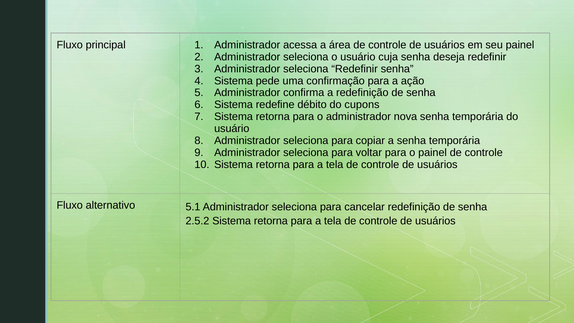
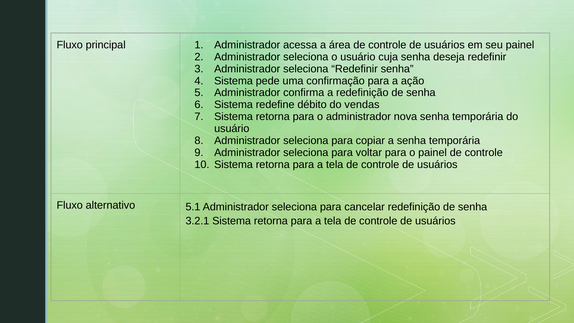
cupons: cupons -> vendas (362, 105)
2.5.2: 2.5.2 -> 3.2.1 (197, 221)
